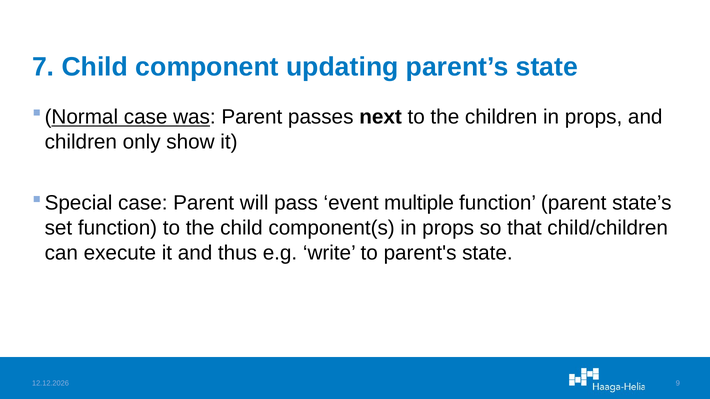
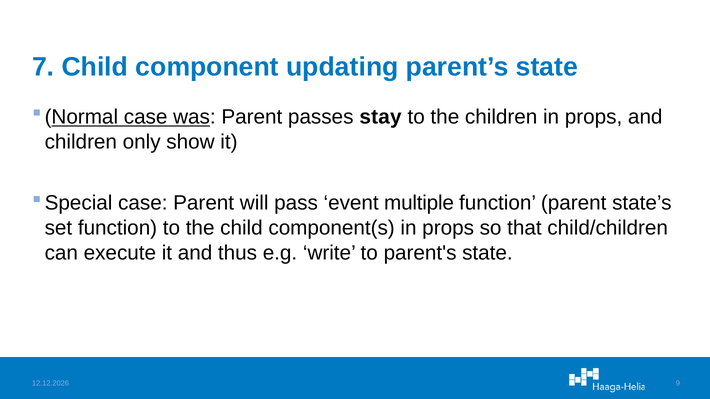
next: next -> stay (380, 117)
